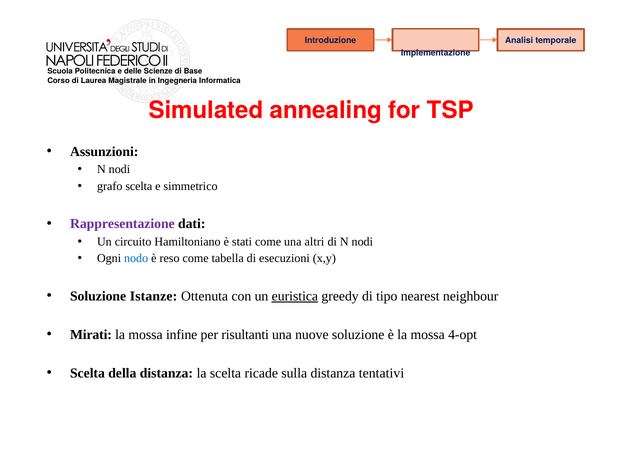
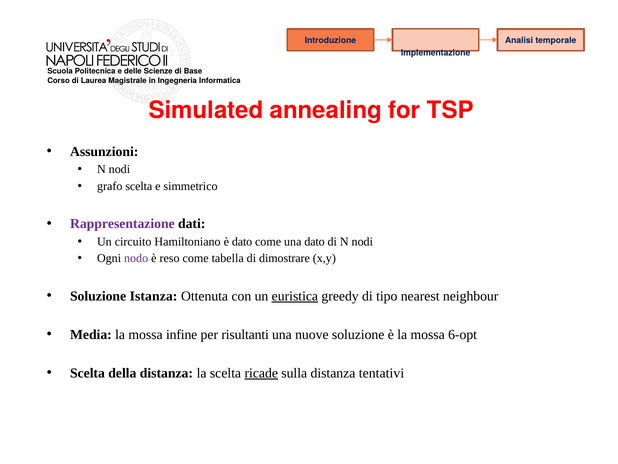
è stati: stati -> dato (242, 241)
una altri: altri -> dato (315, 241)
nodo colour: blue -> purple (136, 258)
esecuzioni: esecuzioni -> dimostrare (284, 258)
Istanze: Istanze -> Istanza (154, 296)
Mirati: Mirati -> Media (91, 334)
4-opt: 4-opt -> 6-opt (463, 334)
ricade underline: none -> present (261, 373)
